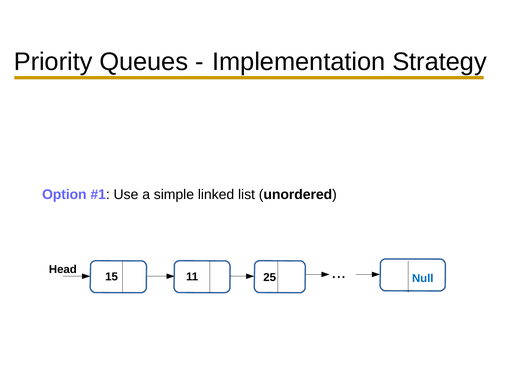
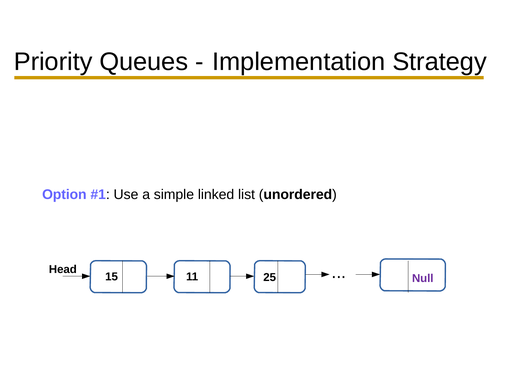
Null colour: blue -> purple (423, 279)
